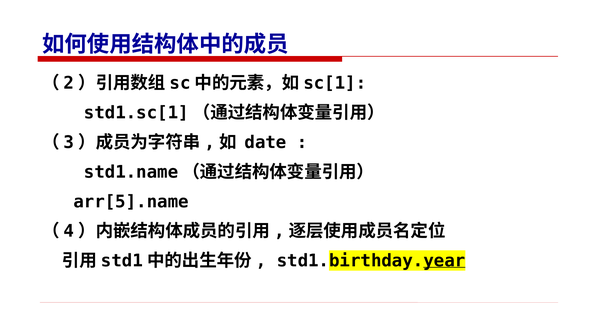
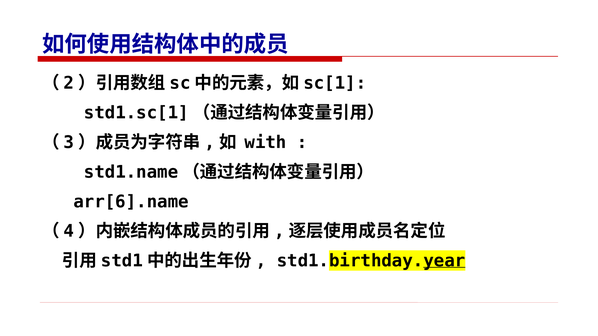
date: date -> with (265, 143)
arr[5].name: arr[5].name -> arr[6].name (131, 202)
